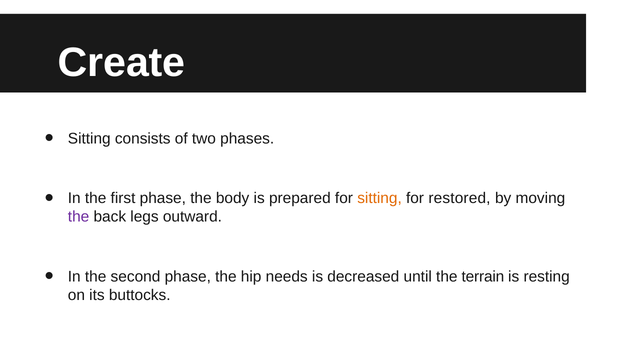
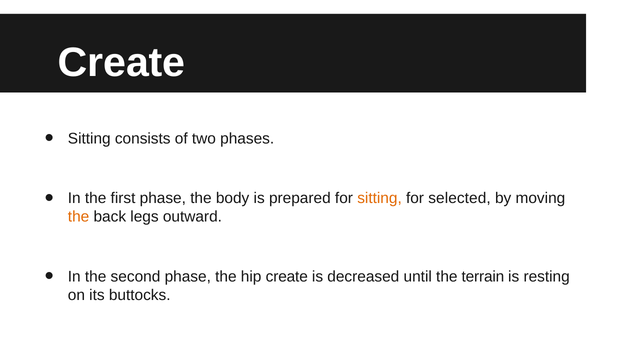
restored: restored -> selected (460, 198)
the colour: purple -> orange (79, 217)
hip needs: needs -> create (287, 277)
